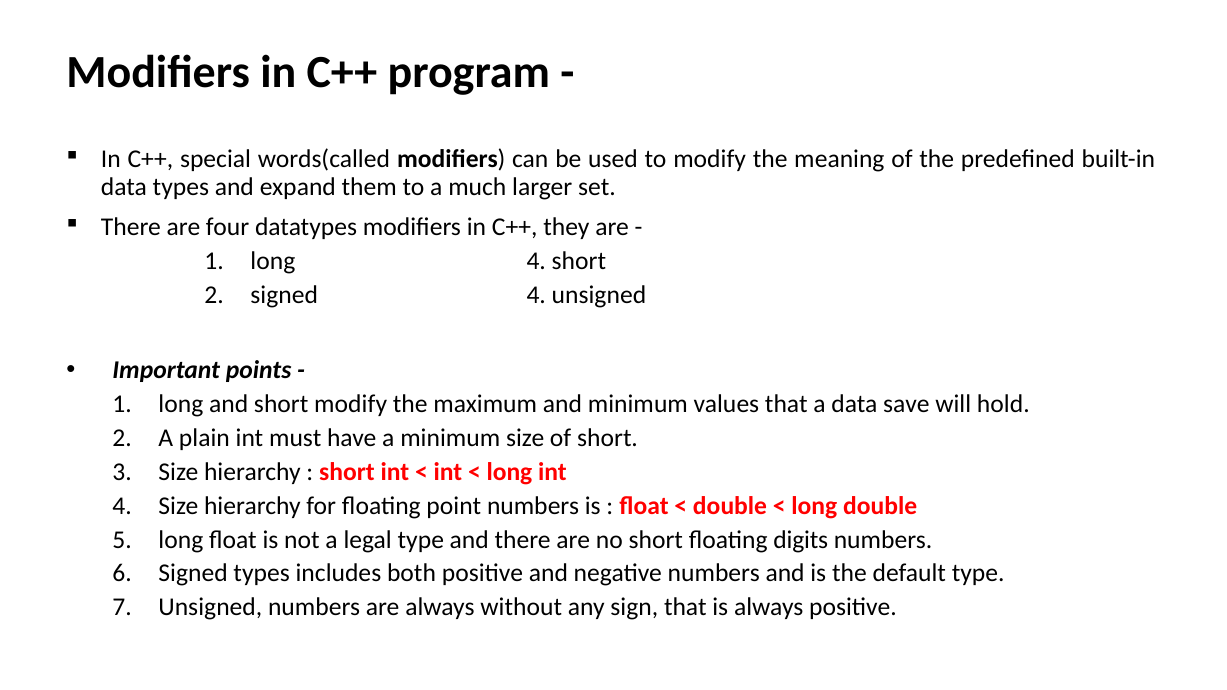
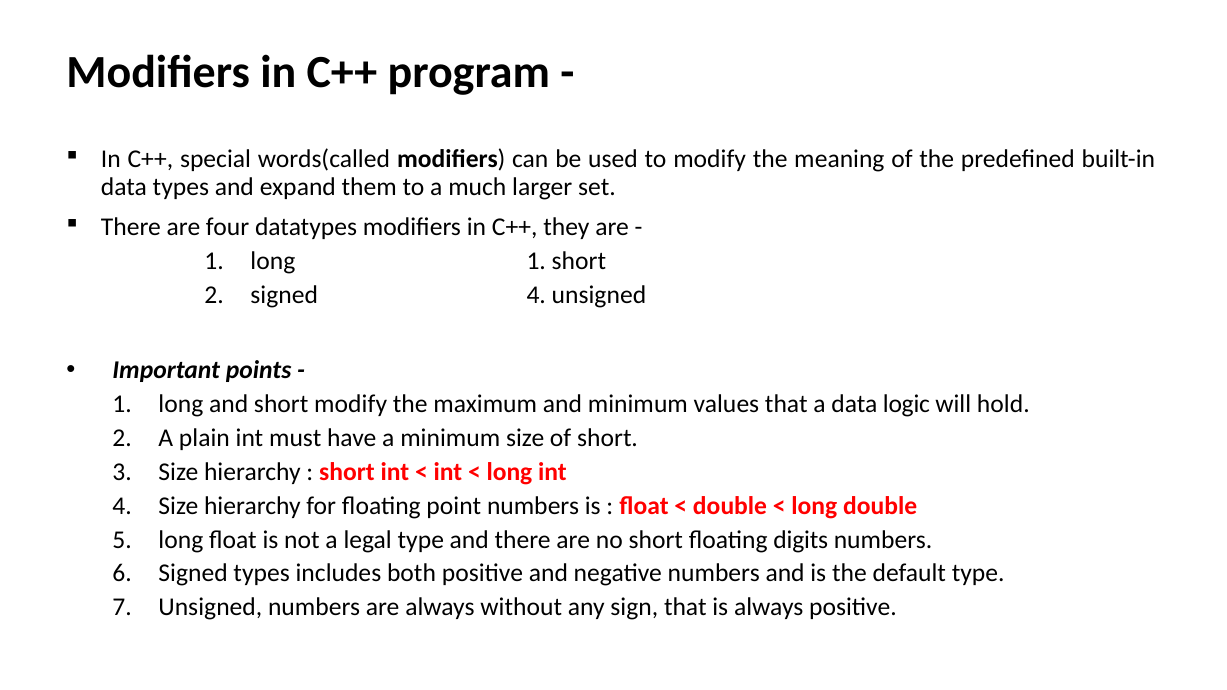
long 4: 4 -> 1 (536, 261)
save: save -> logic (906, 404)
